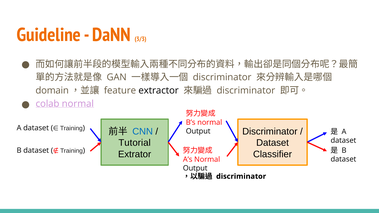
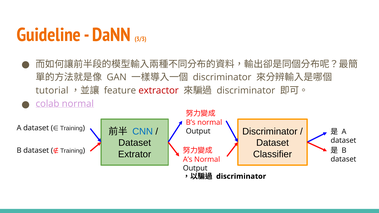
domain: domain -> tutorial (52, 90)
extractor colour: black -> red (159, 90)
Tutorial: Tutorial -> Dataset (135, 143)
